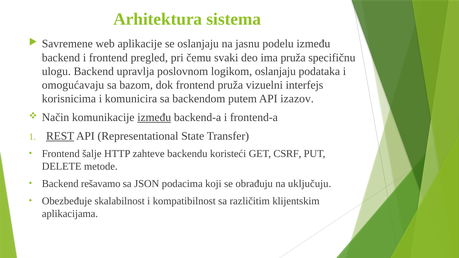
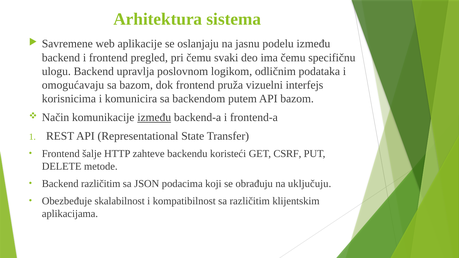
ima pruža: pruža -> čemu (293, 58)
logikom oslanjaju: oslanjaju -> odličnim (275, 71)
API izazov: izazov -> bazom (297, 99)
REST underline: present -> none (60, 136)
Backend rešavamo: rešavamo -> različitim (101, 184)
